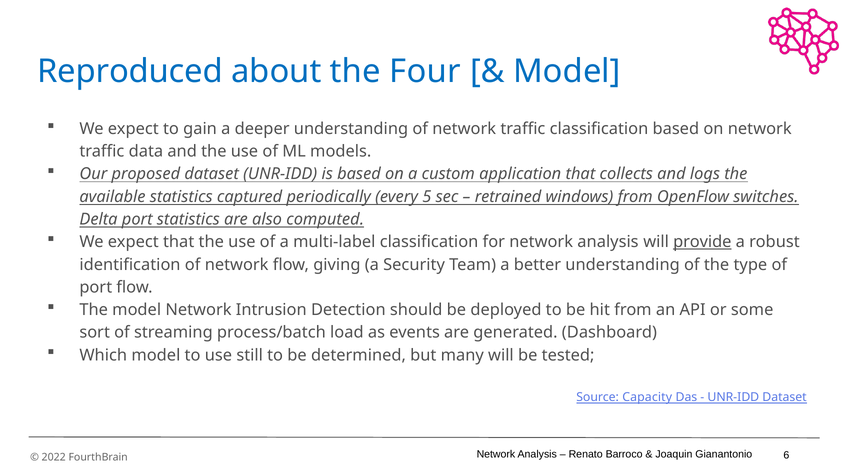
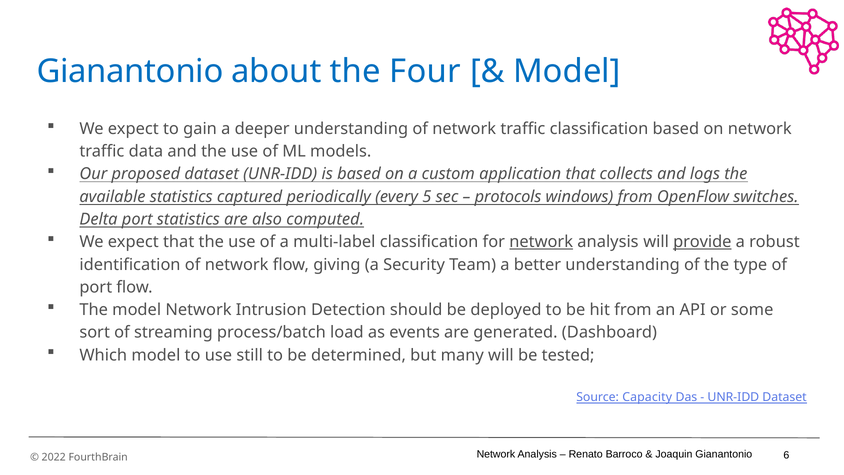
Reproduced: Reproduced -> Gianantonio (130, 72)
retrained: retrained -> protocols (508, 197)
network underline: none -> present (541, 242)
